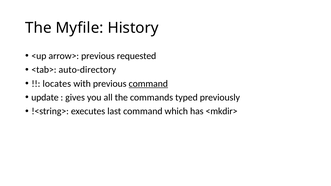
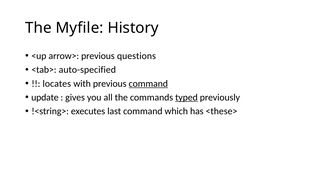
requested: requested -> questions (136, 56)
auto-directory: auto-directory -> auto-specified (87, 70)
typed underline: none -> present (186, 98)
<mkdir>: <mkdir> -> <these> (222, 111)
